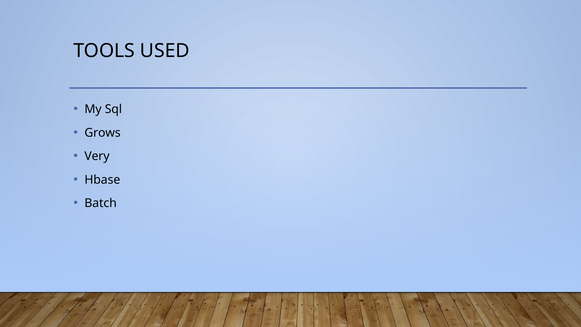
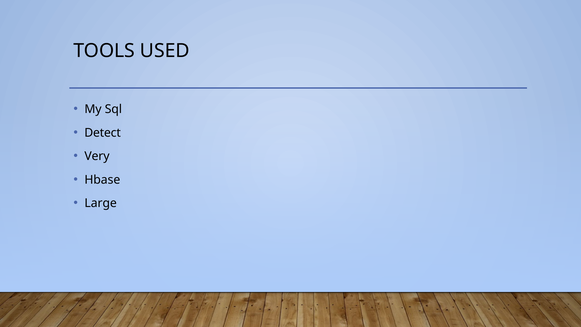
Grows: Grows -> Detect (103, 133)
Batch: Batch -> Large (101, 203)
